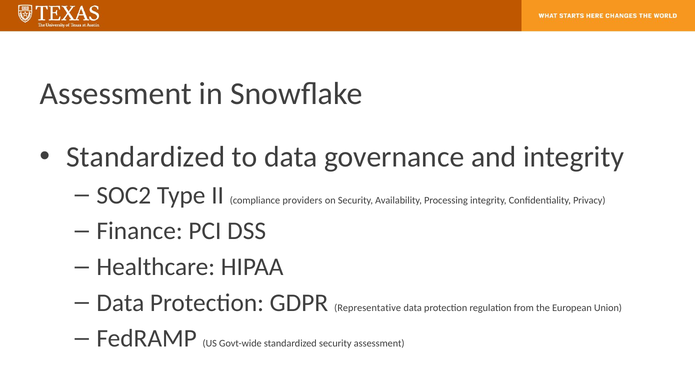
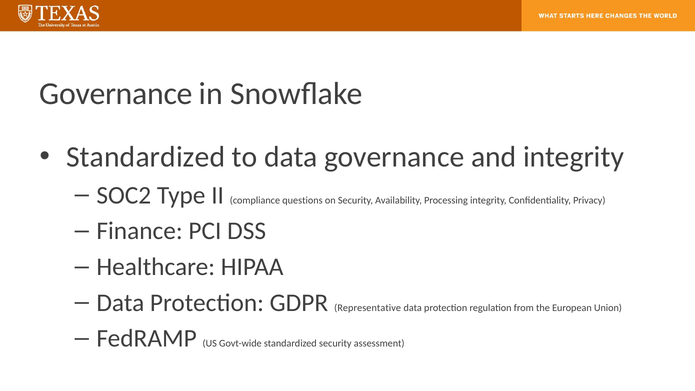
Assessment: Assessment -> Governance (116, 94)
providers: providers -> questions (302, 200)
